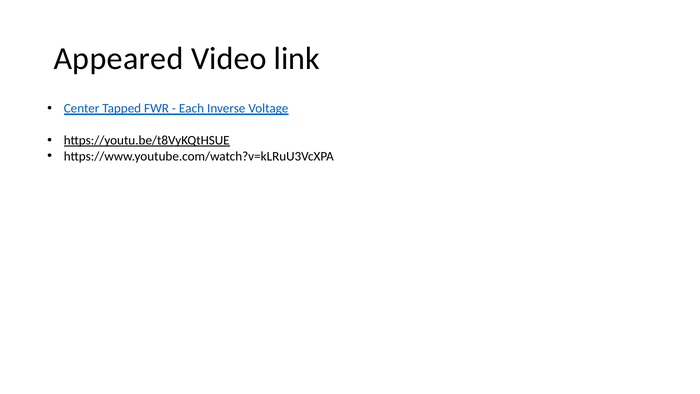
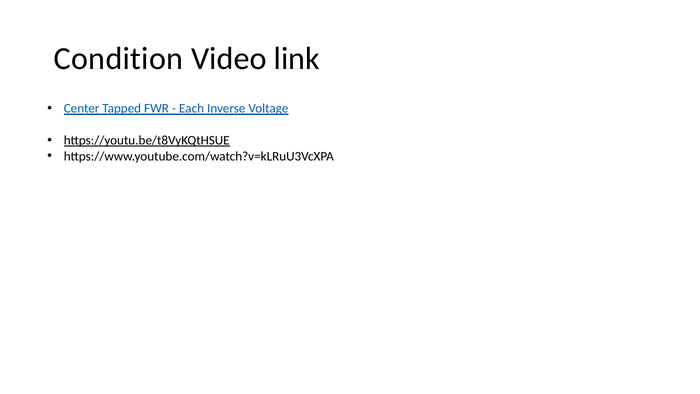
Appeared: Appeared -> Condition (118, 59)
